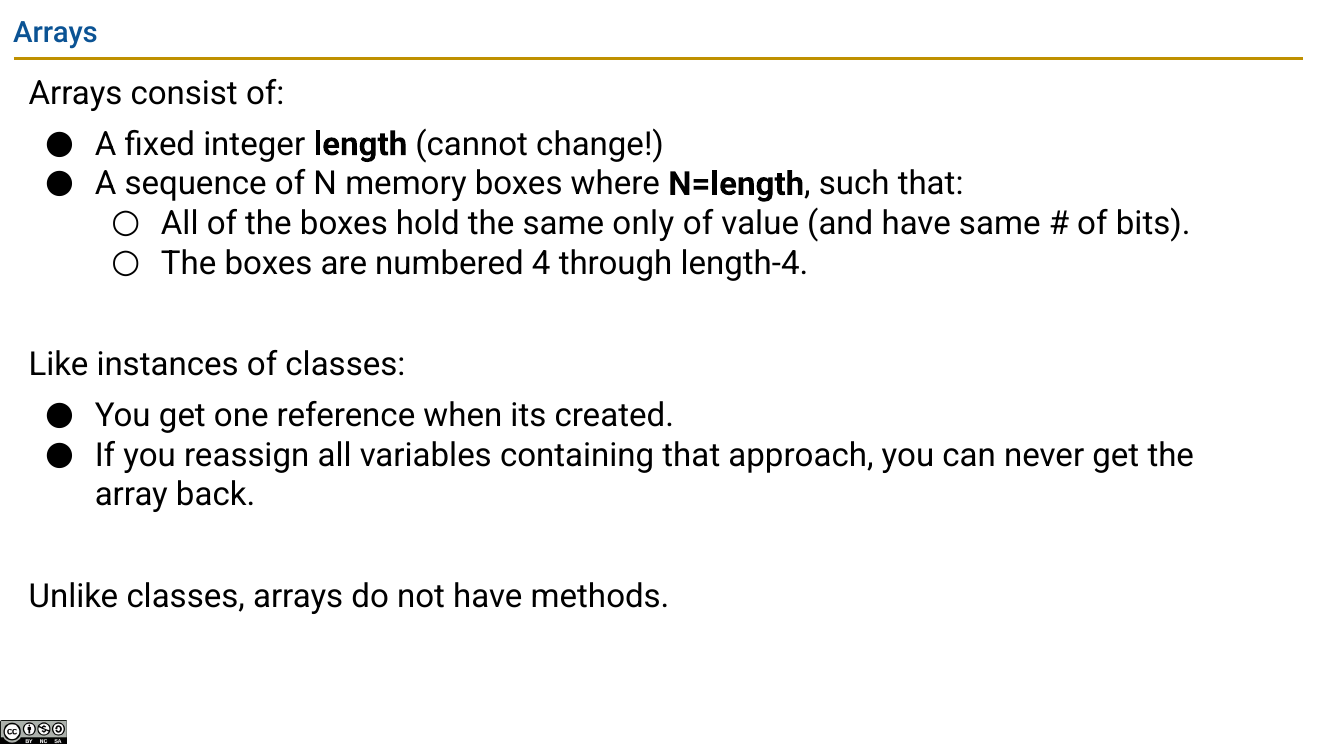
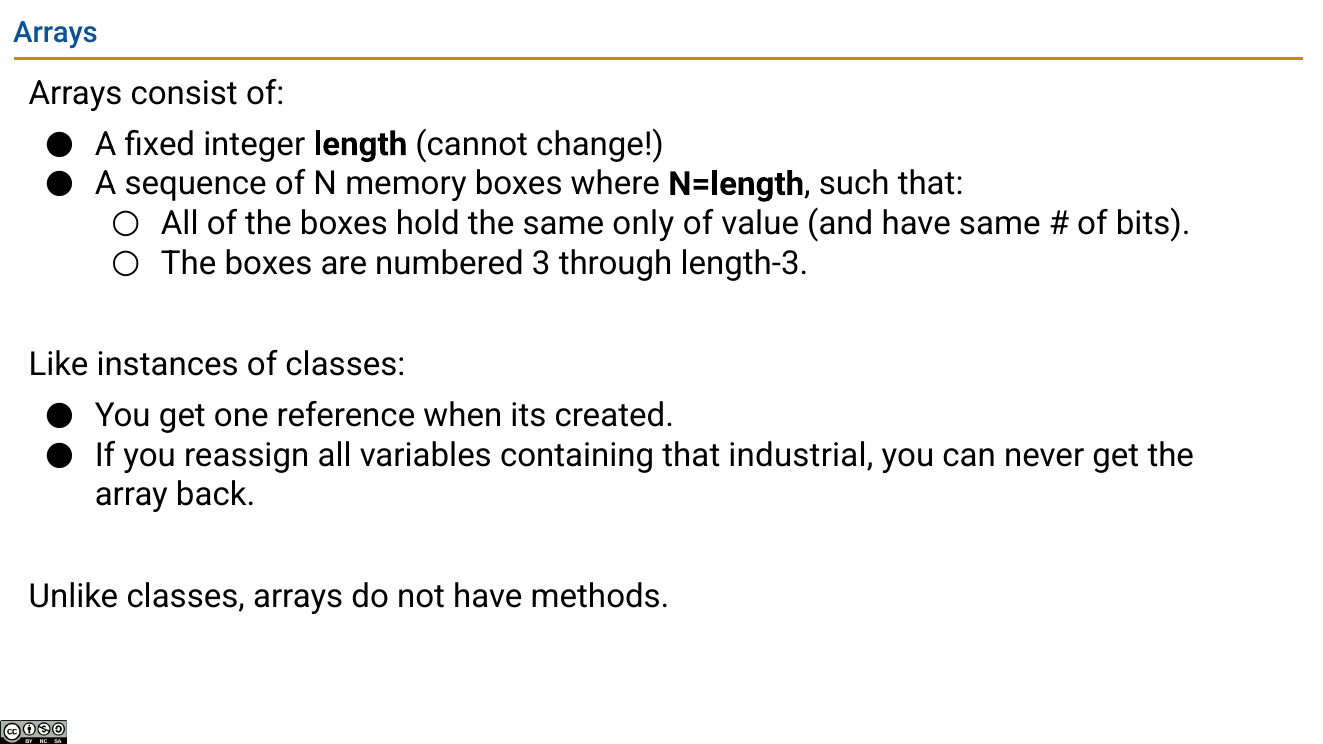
4: 4 -> 3 (541, 263)
length-4: length-4 -> length-3 (744, 263)
approach: approach -> industrial (801, 455)
